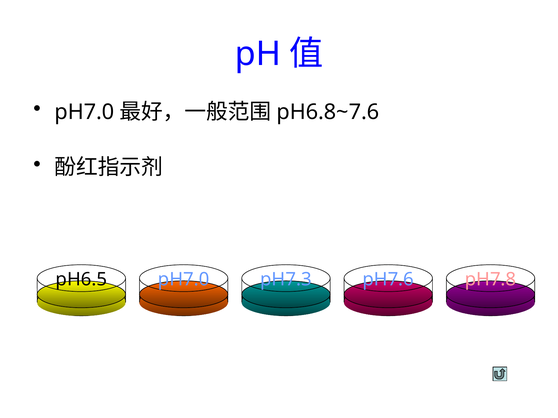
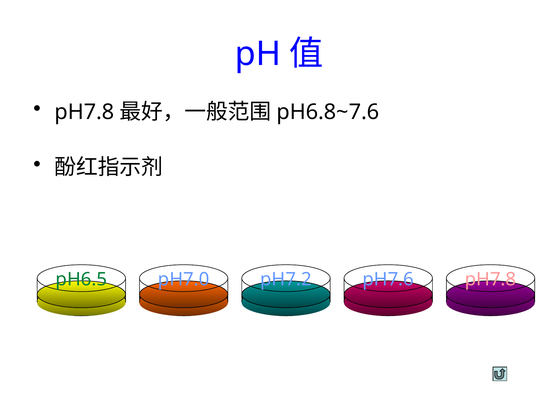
pH7.0: pH7.0 -> pH7.8 (84, 112)
pH6.5 colour: black -> green (81, 280)
pH7.3: pH7.3 -> pH7.2 (286, 280)
